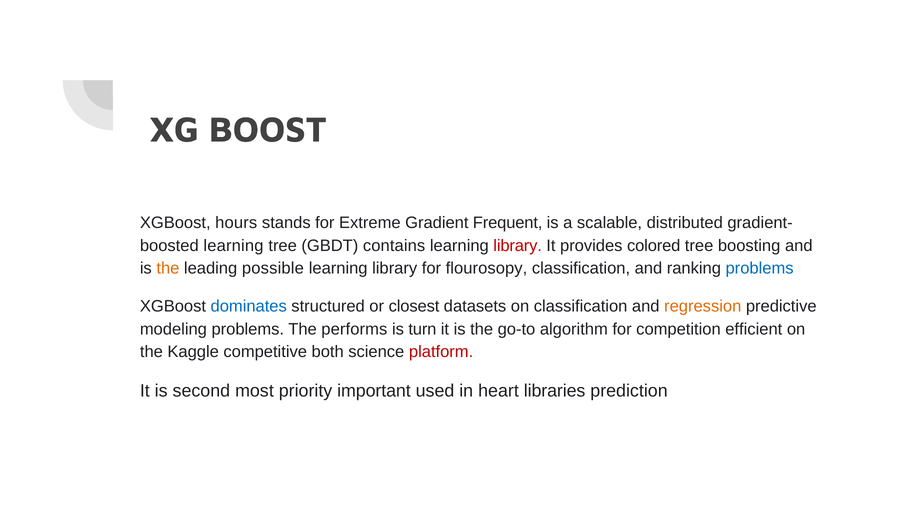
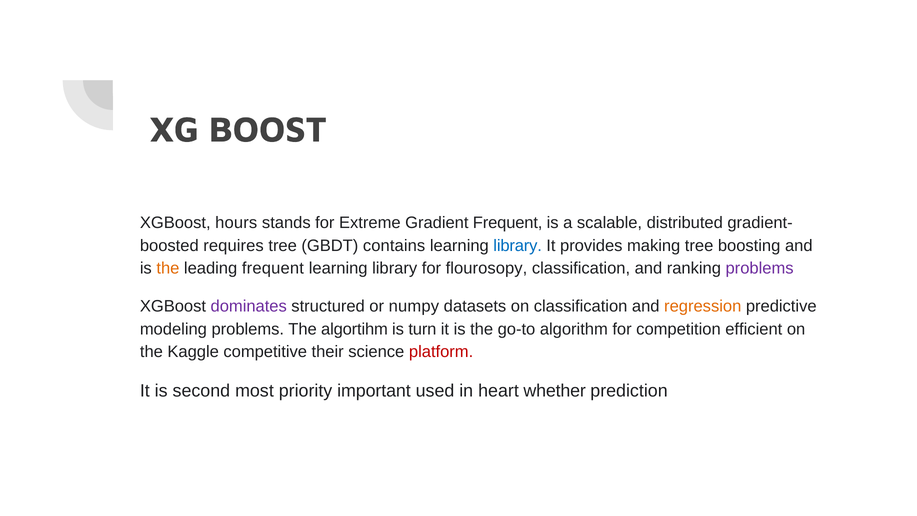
learning: learning -> requires (234, 245)
library colour: red -> blue (518, 245)
colored: colored -> making (654, 245)
leading possible: possible -> frequent (273, 268)
problems colour: blue -> purple (760, 268)
dominates colour: blue -> purple (249, 306)
closest: closest -> numpy (414, 306)
performs: performs -> algortihm (354, 329)
both: both -> their (328, 352)
libraries: libraries -> whether (555, 391)
